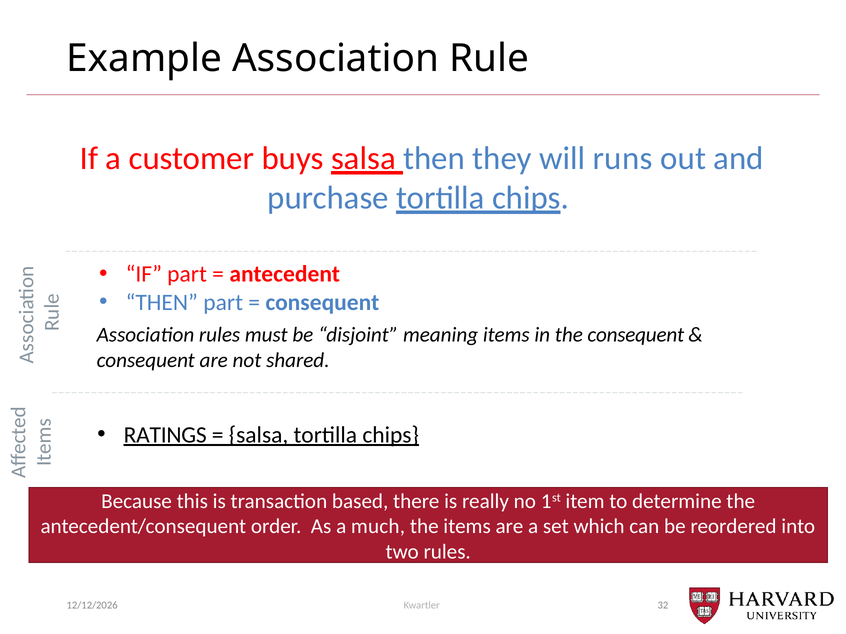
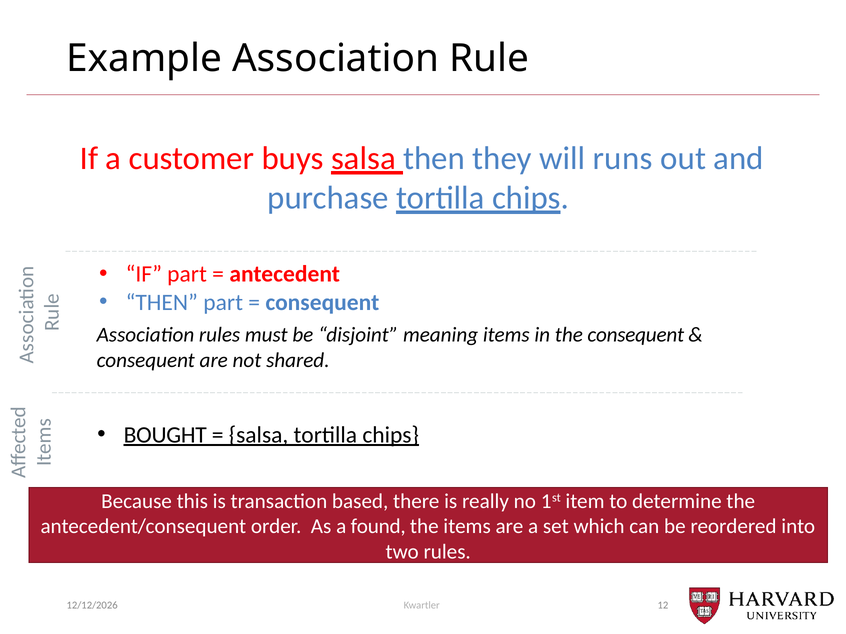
RATINGS: RATINGS -> BOUGHT (165, 435)
much: much -> found (378, 527)
32: 32 -> 12 (663, 606)
